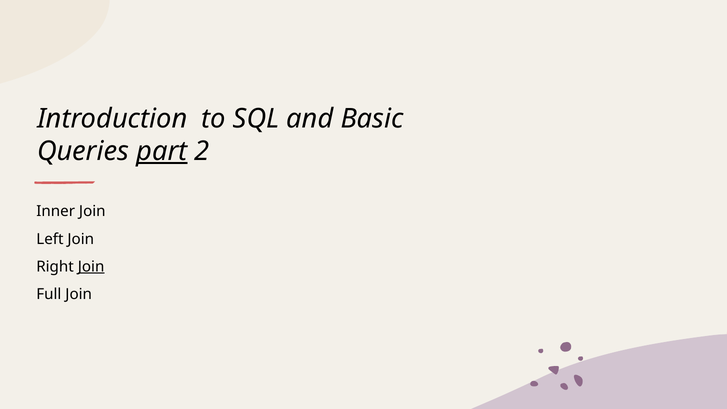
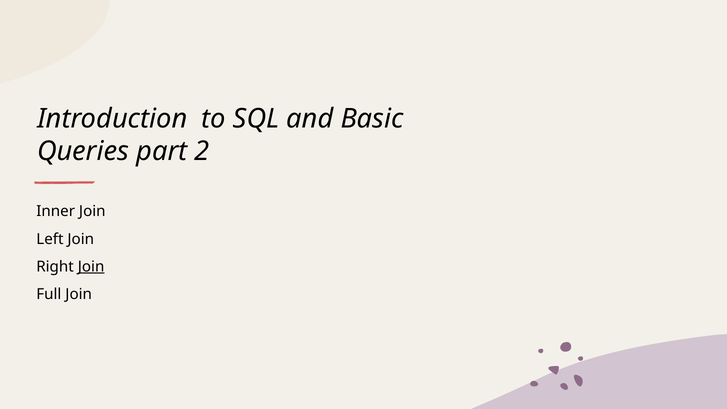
part underline: present -> none (162, 151)
